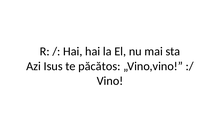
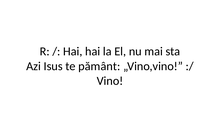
păcătos: păcătos -> pământ (99, 66)
